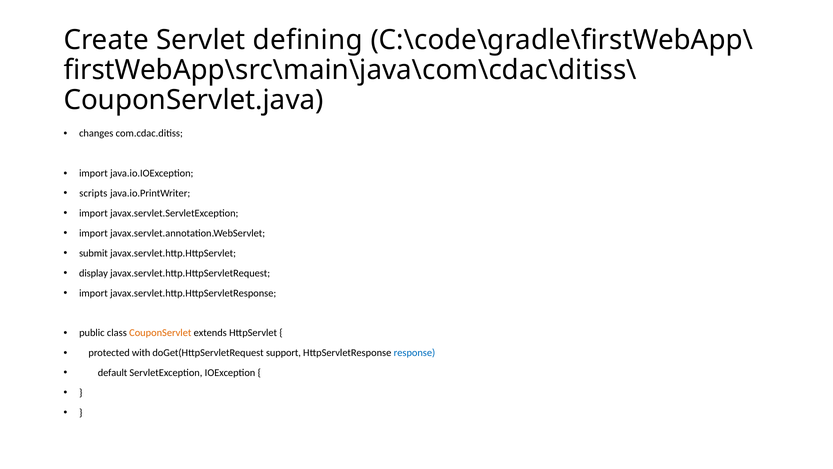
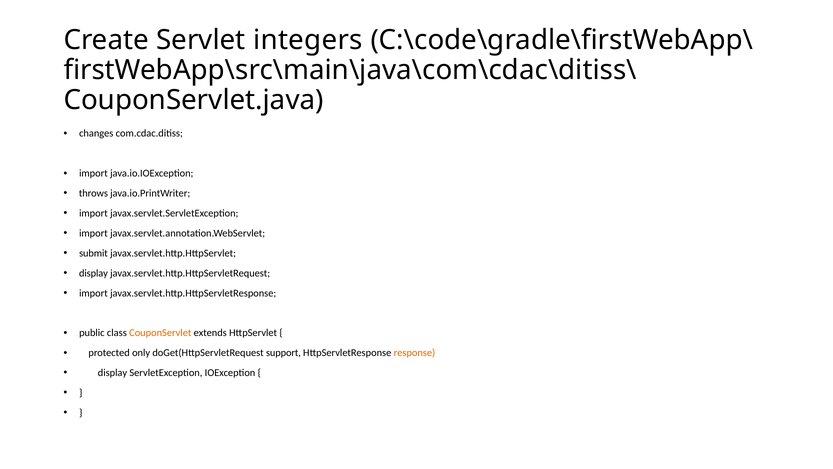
defining: defining -> integers (308, 40)
scripts: scripts -> throws (93, 193)
with: with -> only (141, 353)
response colour: blue -> orange (414, 353)
default: default -> display (113, 372)
